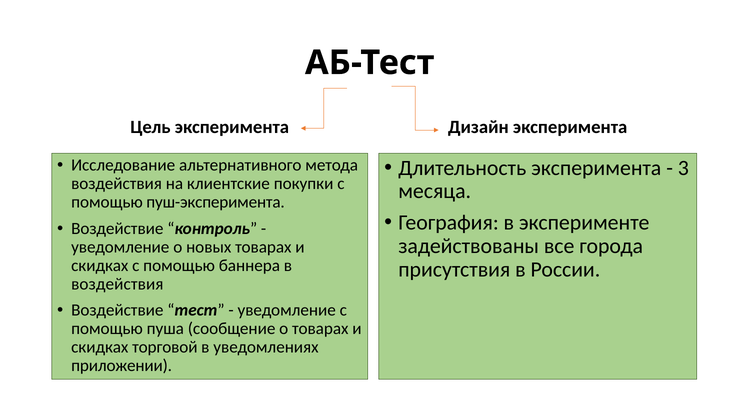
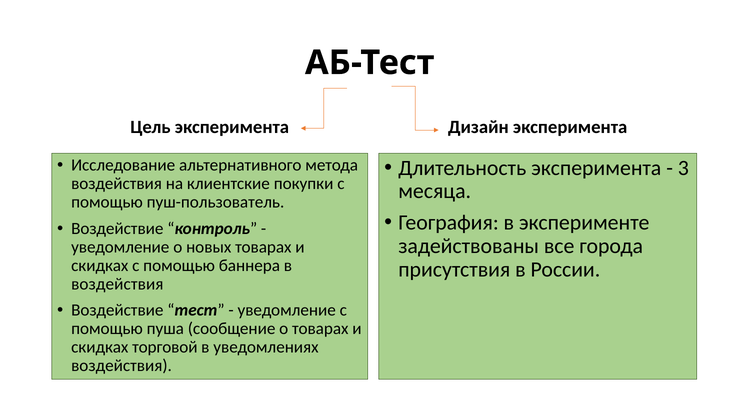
пуш-эксперимента: пуш-эксперимента -> пуш-пользователь (215, 203)
приложении: приложении -> воздействия (122, 366)
